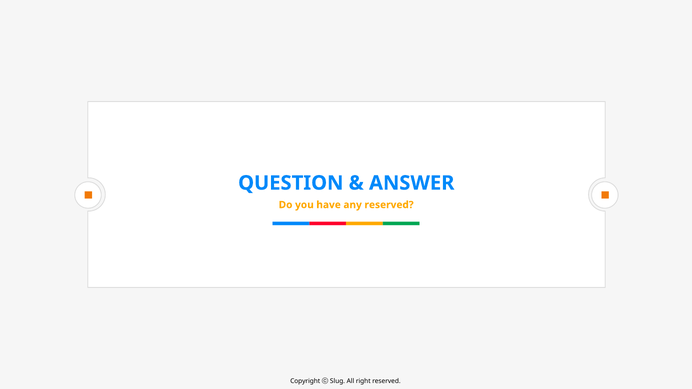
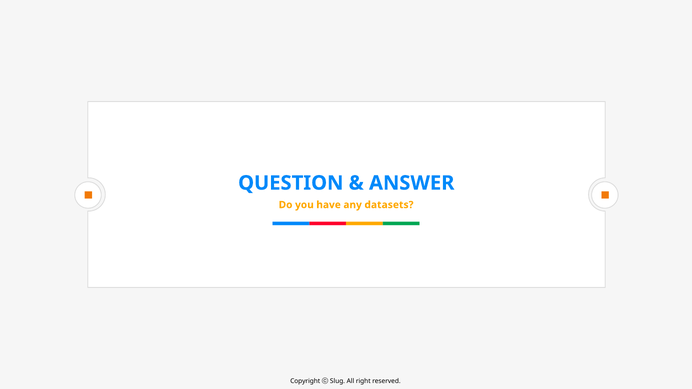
any reserved: reserved -> datasets (389, 205)
